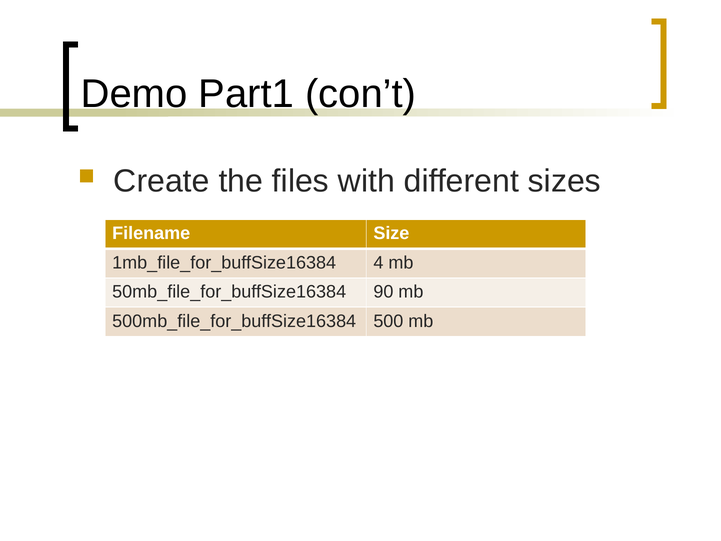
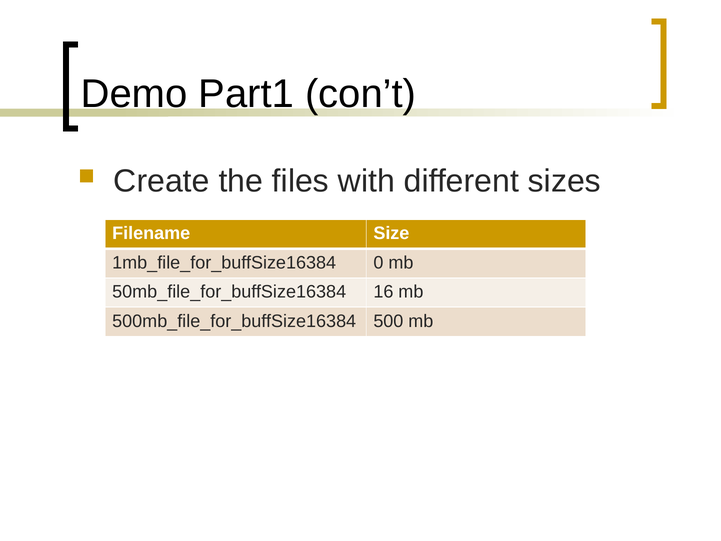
4: 4 -> 0 (378, 262)
90: 90 -> 16 (383, 292)
